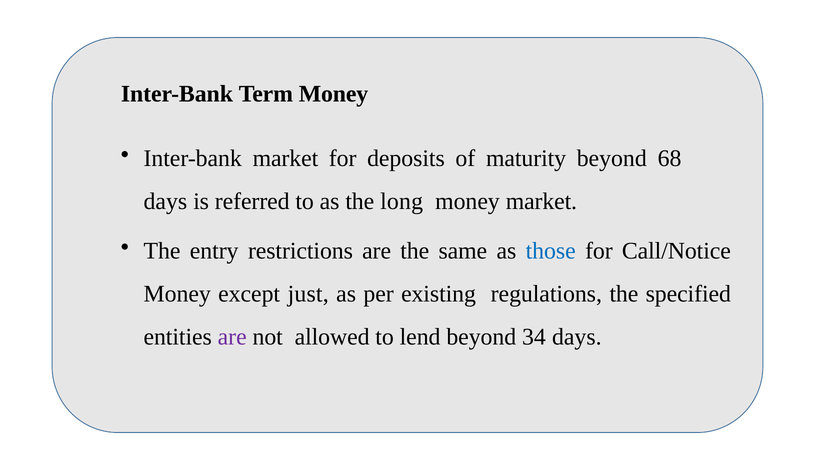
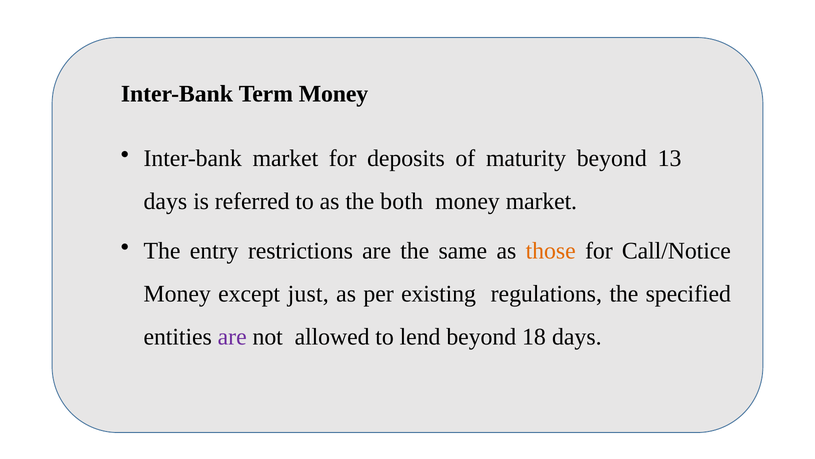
68: 68 -> 13 (670, 158)
long: long -> both (402, 201)
those colour: blue -> orange (551, 251)
34: 34 -> 18 (534, 336)
